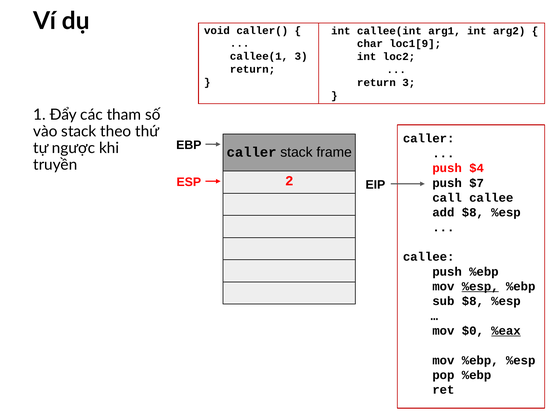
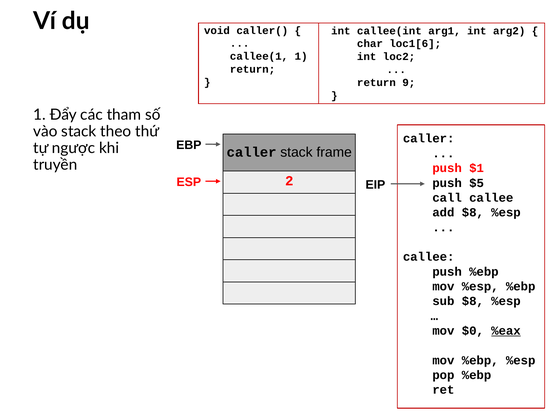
loc1[9: loc1[9 -> loc1[6 (415, 44)
callee(1 3: 3 -> 1 (301, 56)
return 3: 3 -> 9 (409, 83)
$4: $4 -> $1 (477, 168)
$7: $7 -> $5 (477, 183)
%esp underline: present -> none (480, 286)
